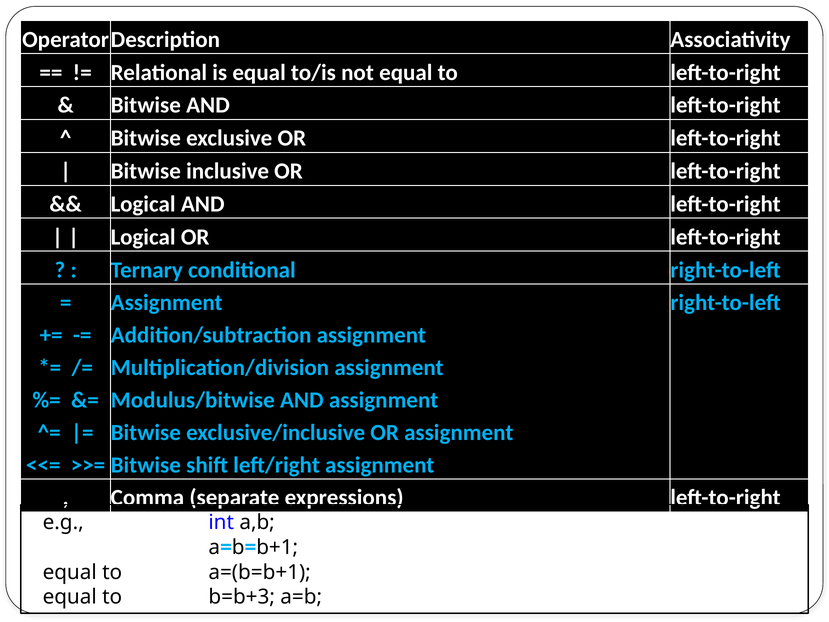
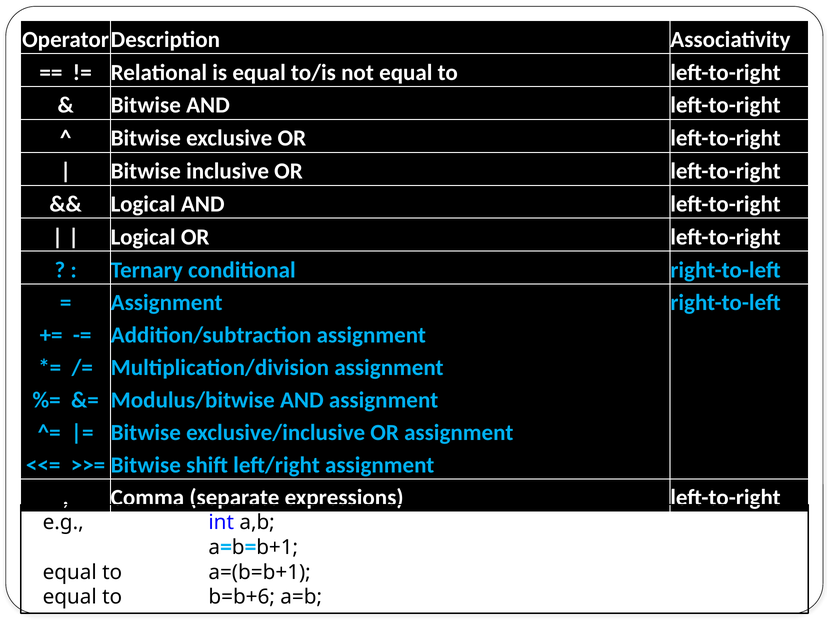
b=b+3: b=b+3 -> b=b+6 (242, 597)
